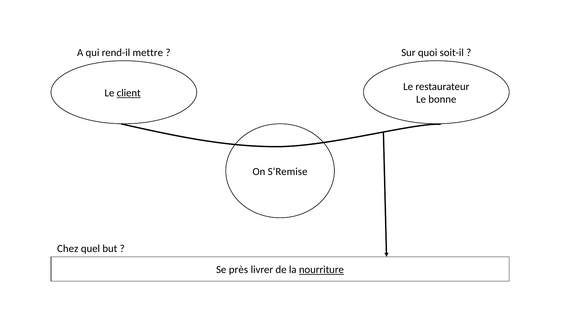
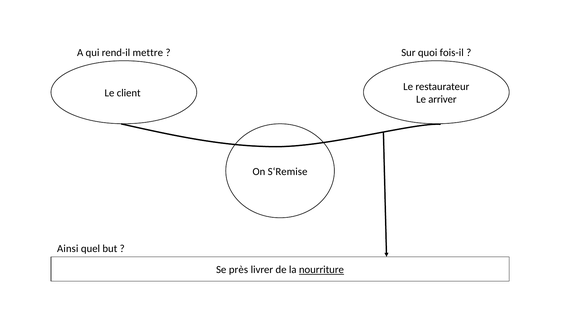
soit-il: soit-il -> fois-il (452, 53)
client underline: present -> none (129, 93)
bonne: bonne -> arriver (442, 99)
Chez: Chez -> Ainsi (68, 249)
